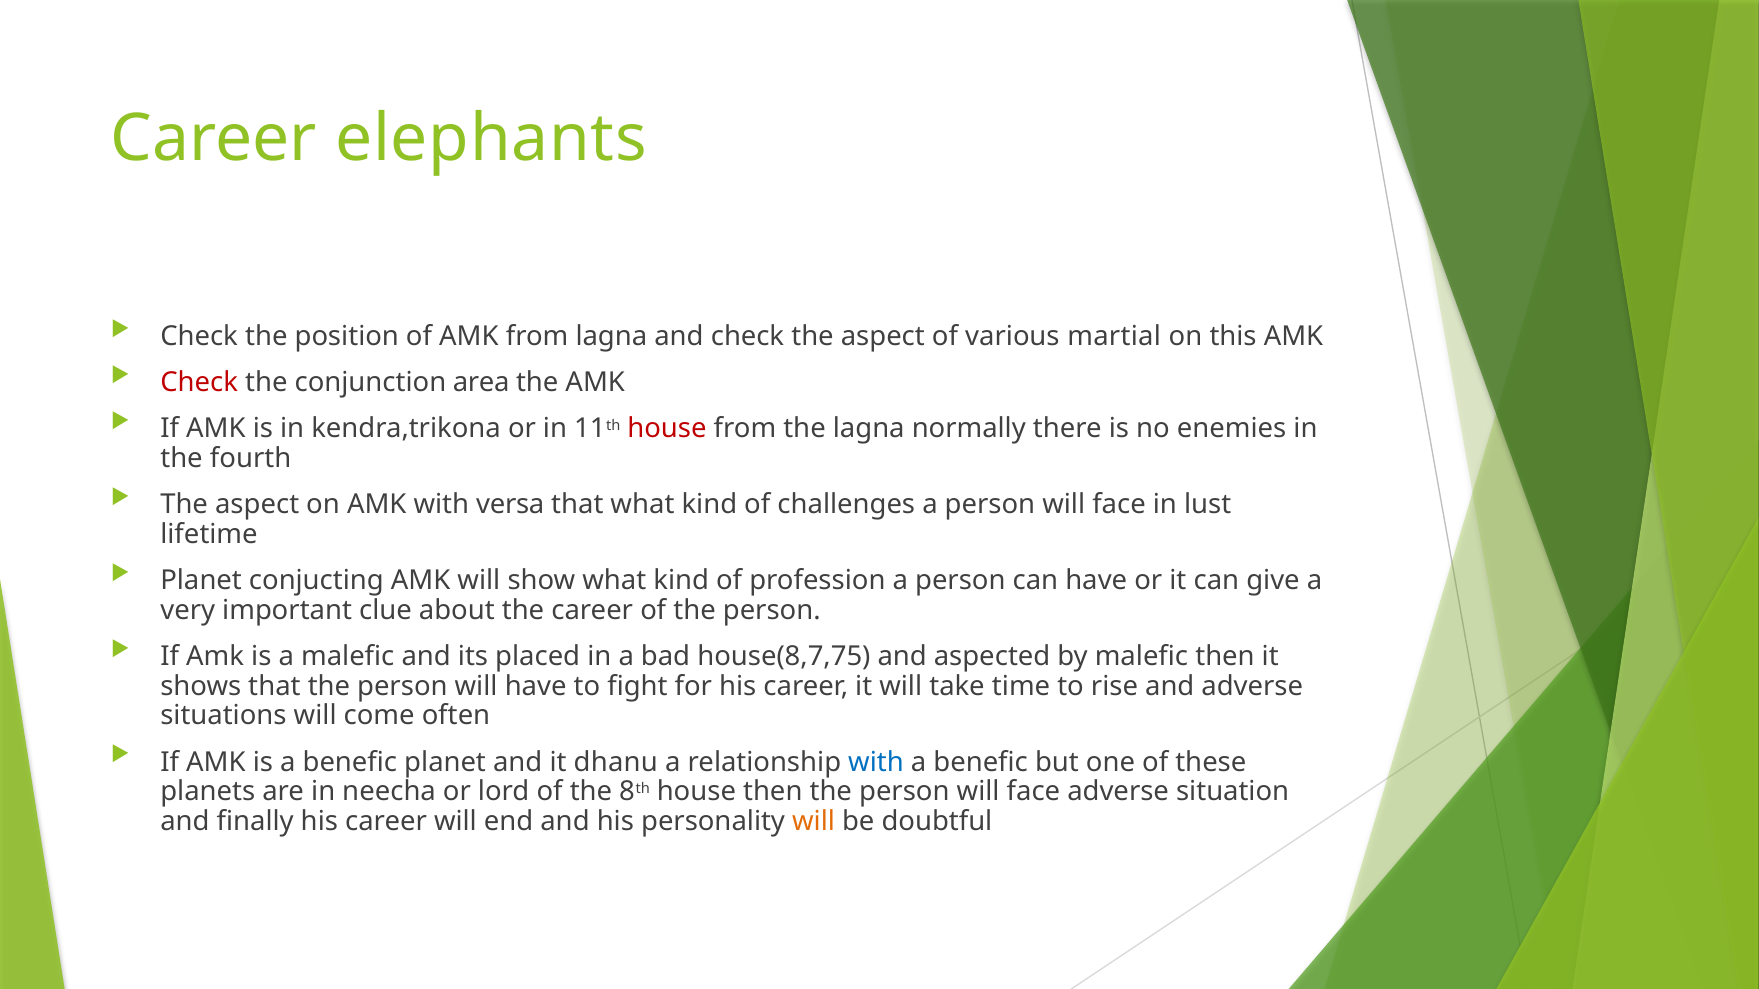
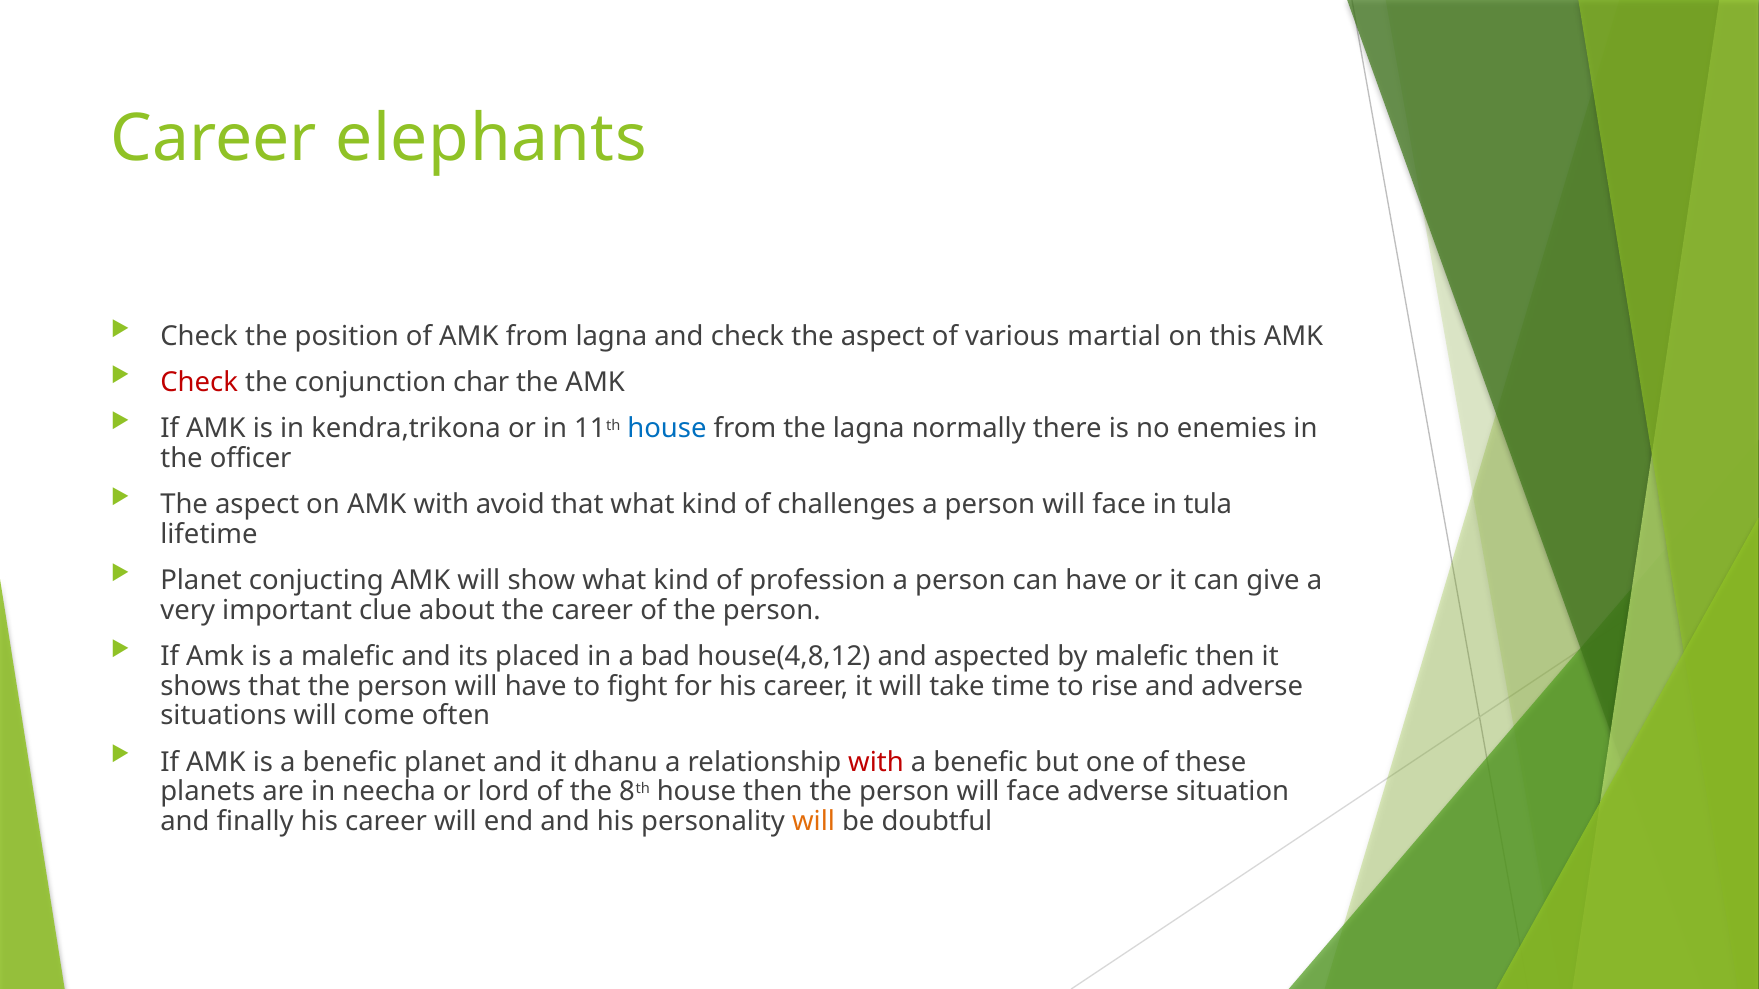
area: area -> char (481, 383)
house colour: red -> blue (667, 429)
fourth: fourth -> officer (251, 459)
versa: versa -> avoid (510, 505)
lust: lust -> tula (1208, 505)
house(8,7,75: house(8,7,75 -> house(4,8,12 (784, 657)
with colour: blue -> red (876, 762)
